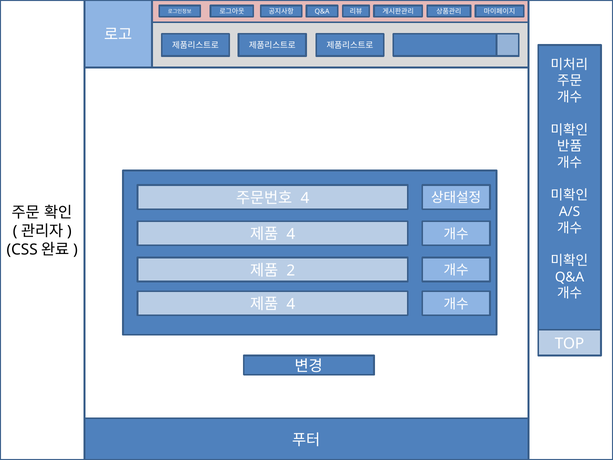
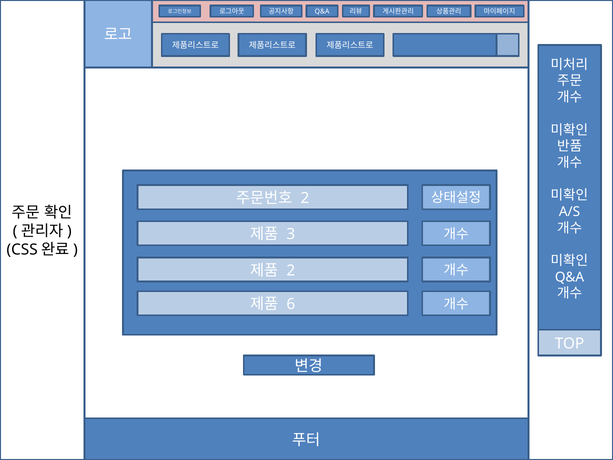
4: 4 -> 2 (305, 198)
4: 4 -> 3 (291, 234)
4: 4 -> 6 (291, 304)
